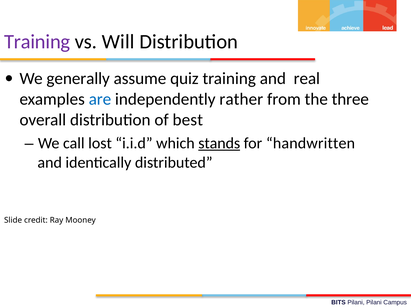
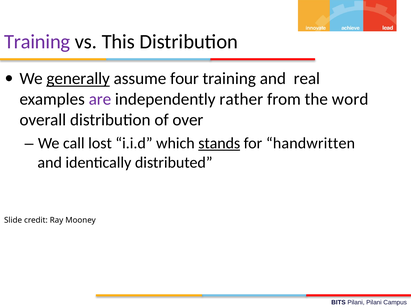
Will: Will -> This (118, 42)
generally underline: none -> present (78, 79)
quiz: quiz -> four (184, 79)
are colour: blue -> purple (100, 99)
three: three -> word (350, 99)
best: best -> over (188, 120)
